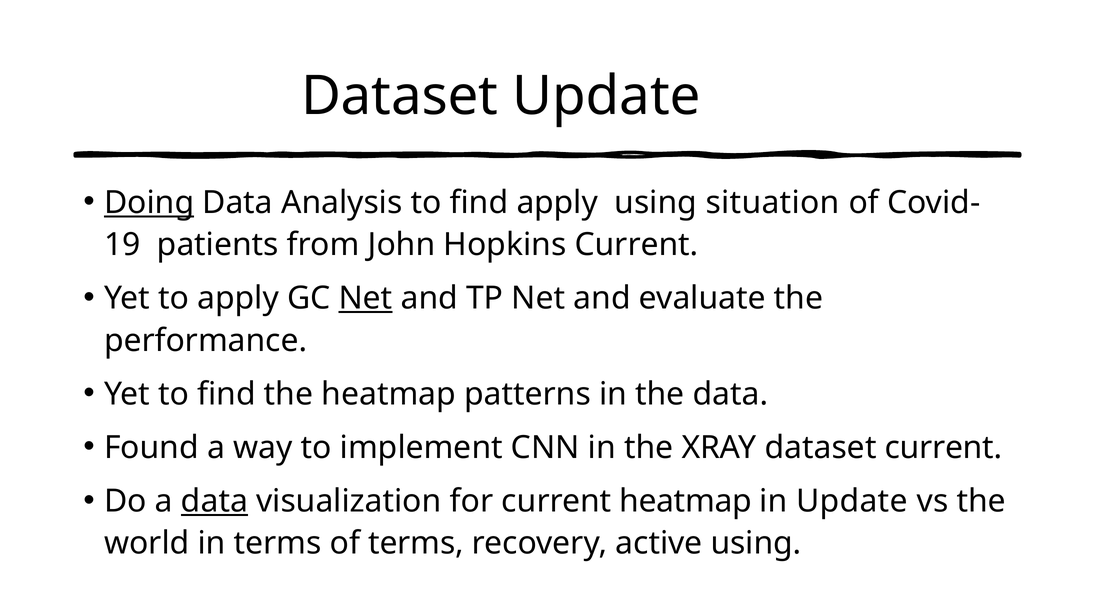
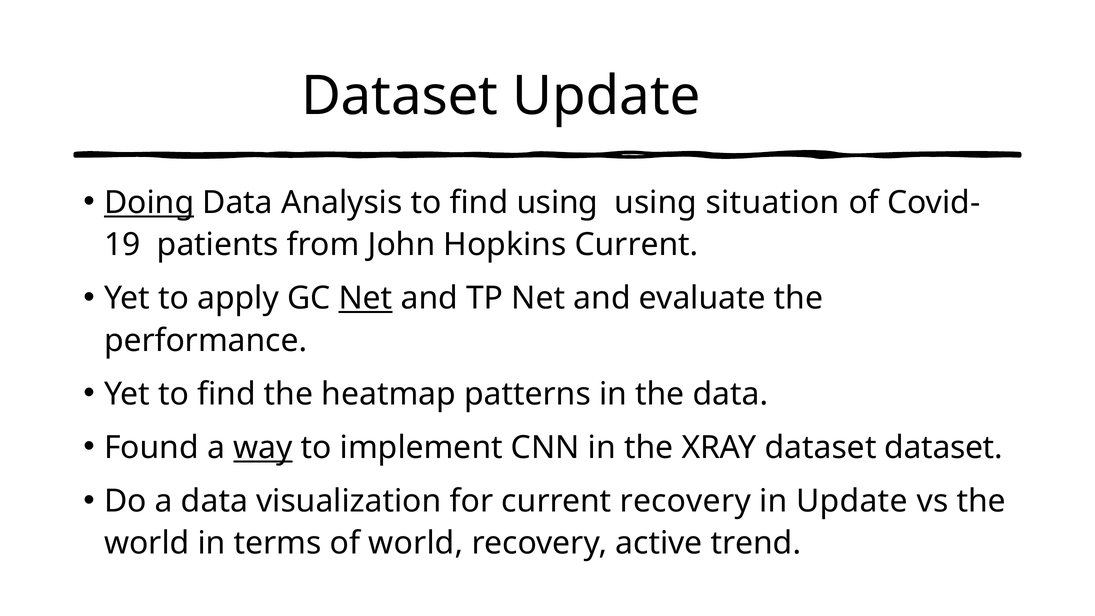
find apply: apply -> using (557, 203)
way underline: none -> present (263, 448)
dataset current: current -> dataset (944, 448)
data underline: present -> none (214, 501)
current heatmap: heatmap -> recovery (685, 501)
of terms: terms -> world (416, 543)
active using: using -> trend (756, 543)
